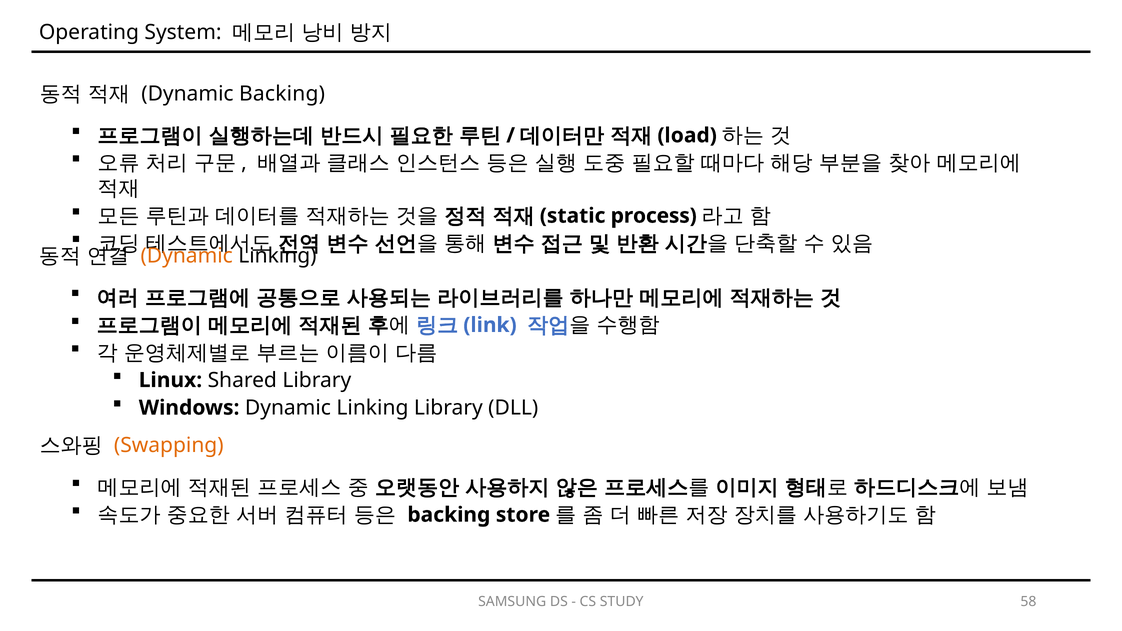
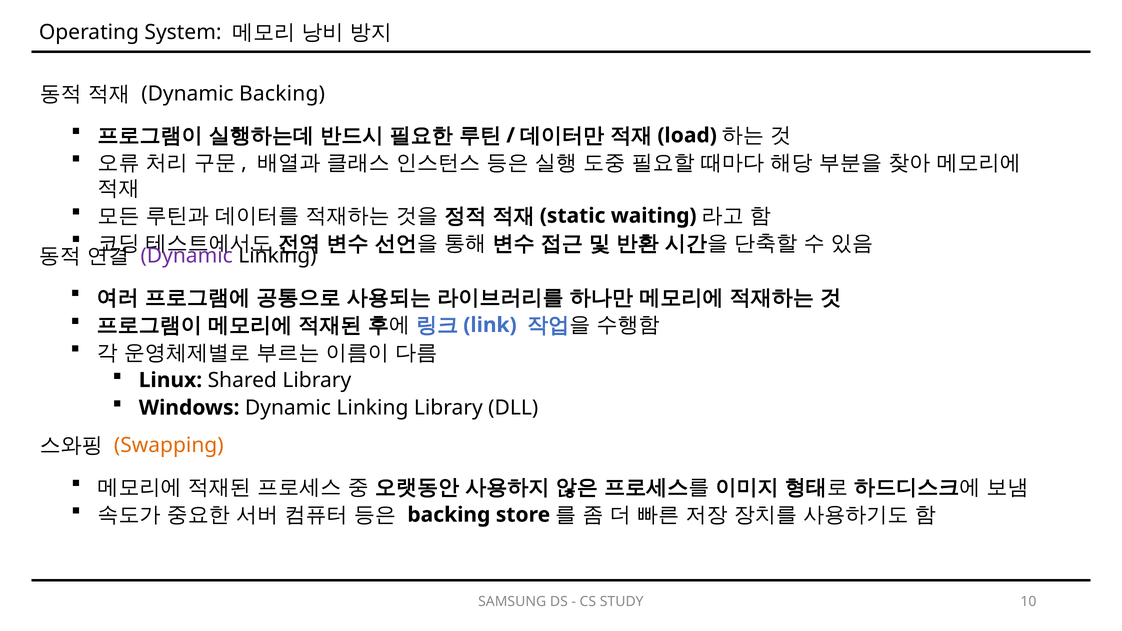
process: process -> waiting (654, 216)
Dynamic colour: orange -> purple (187, 256)
58: 58 -> 10 (1028, 602)
